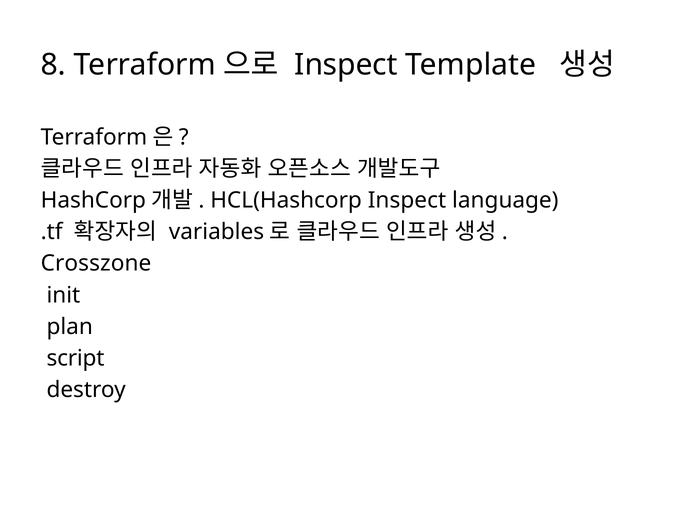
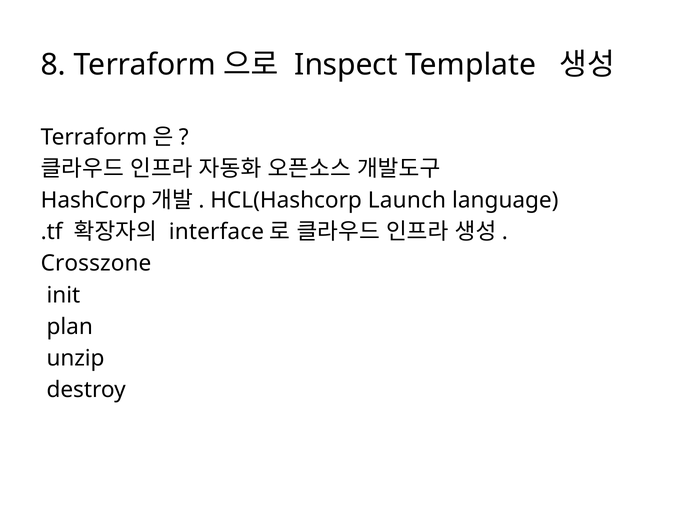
HCL(Hashcorp Inspect: Inspect -> Launch (407, 200)
variables: variables -> interface (216, 232)
script: script -> unzip (75, 359)
